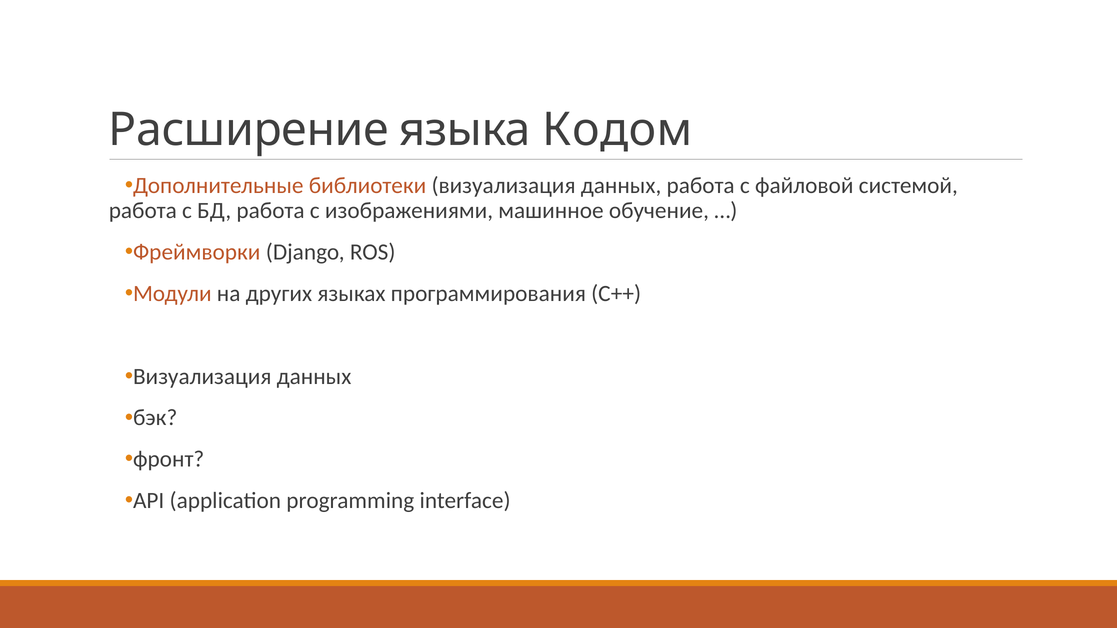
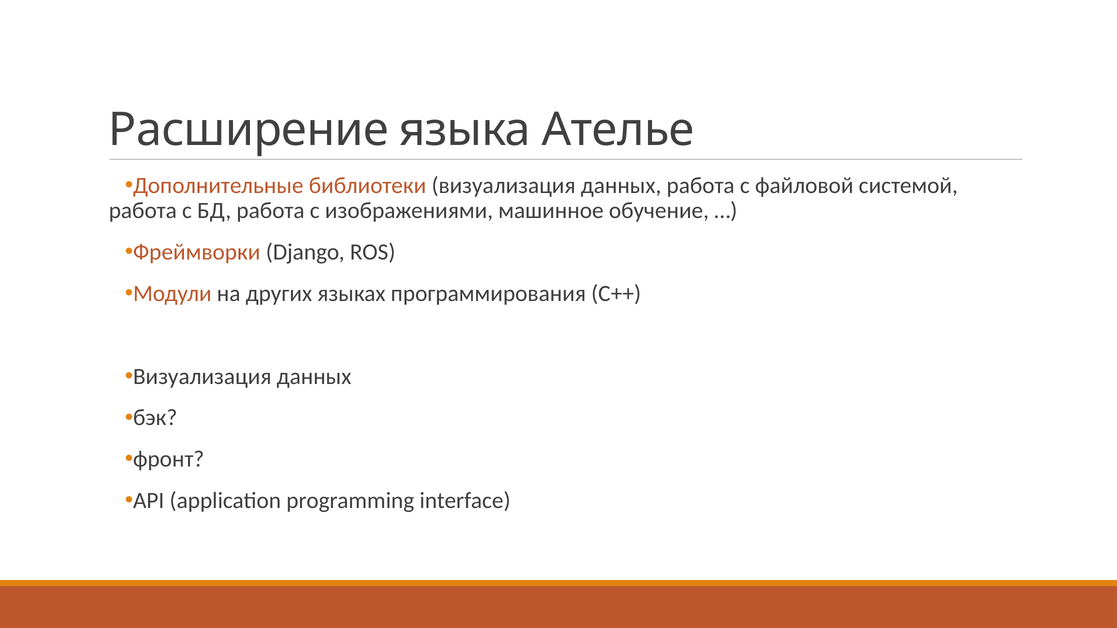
Кодом: Кодом -> Ателье (618, 130)
